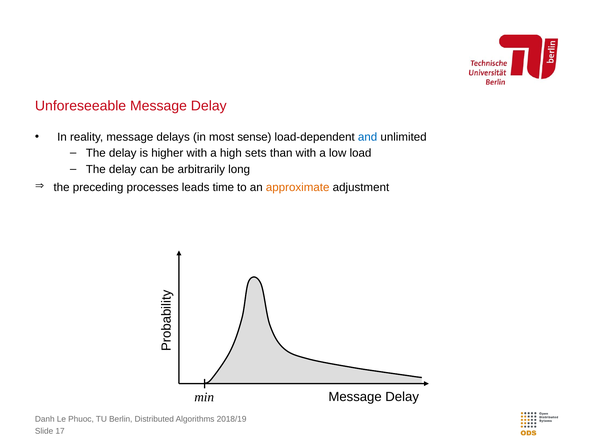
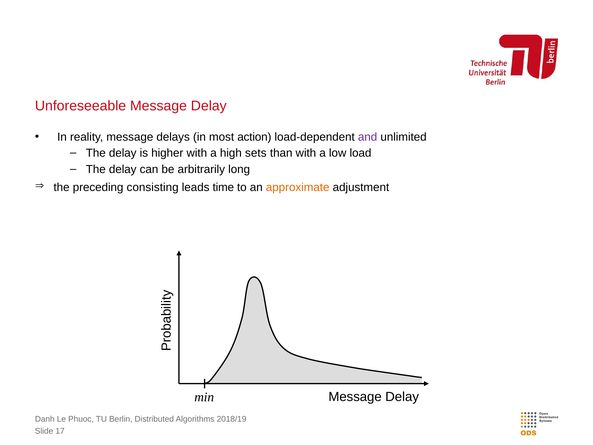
sense: sense -> action (254, 137)
and colour: blue -> purple (368, 137)
processes: processes -> consisting (153, 187)
